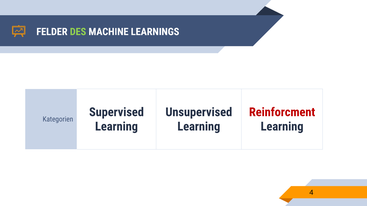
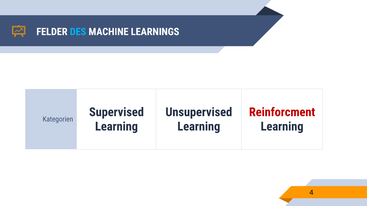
DES colour: light green -> light blue (78, 32)
